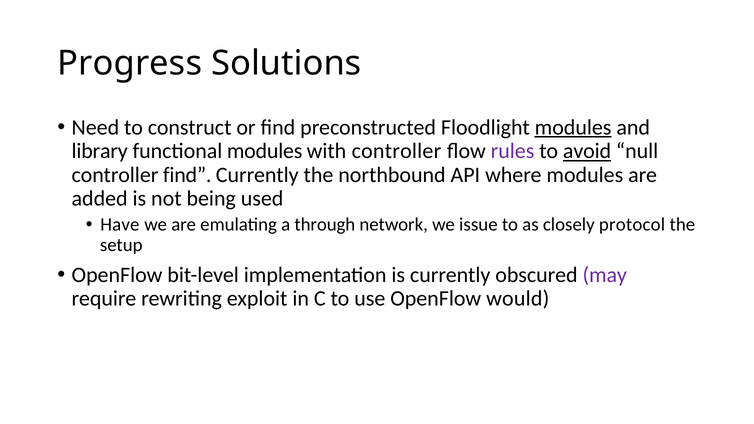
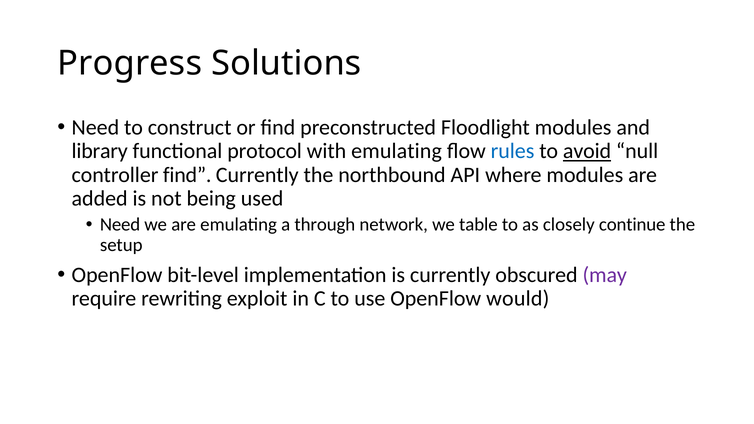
modules underline: present -> none (573, 127)
functional modules: modules -> protocol (265, 151)
with controller: controller -> emulating (397, 151)
rules colour: purple -> blue (513, 151)
Have: Have -> Need (120, 225)
issue: issue -> table (478, 225)
protocol: protocol -> continue (632, 225)
